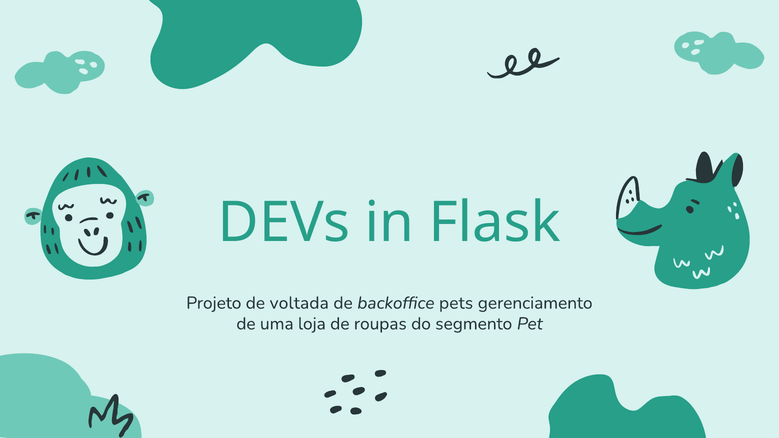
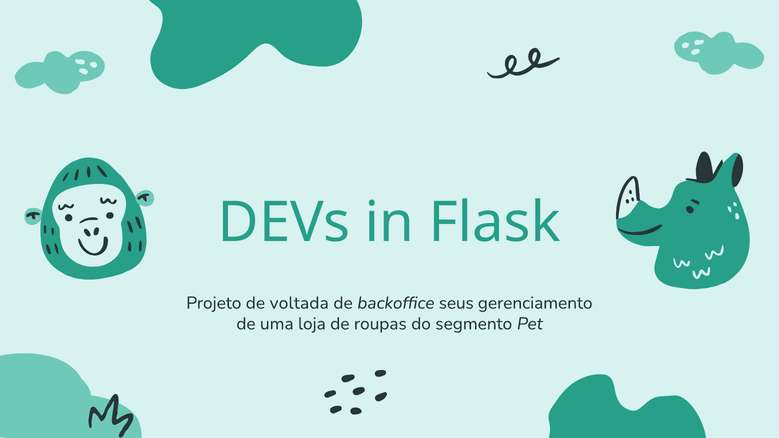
pets: pets -> seus (456, 303)
